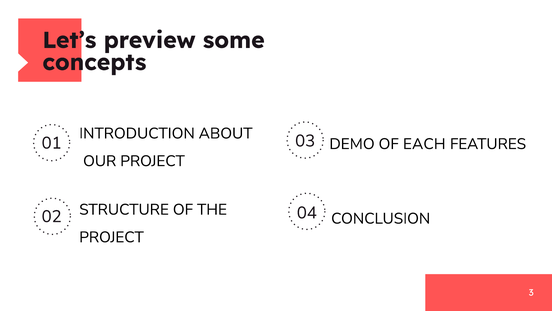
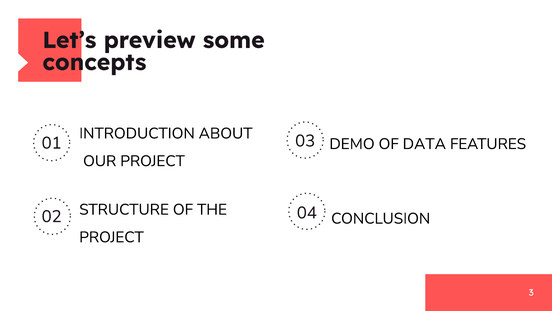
EACH: EACH -> DATA (424, 144)
